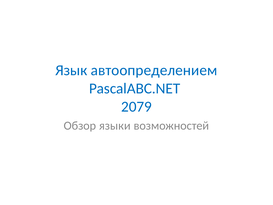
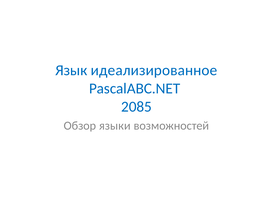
автоопределением: автоопределением -> идеализированное (154, 70)
2079: 2079 -> 2085 (136, 107)
